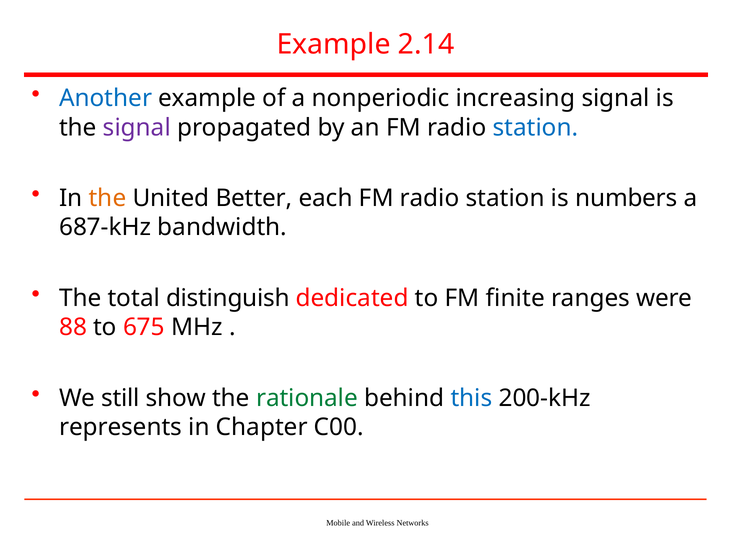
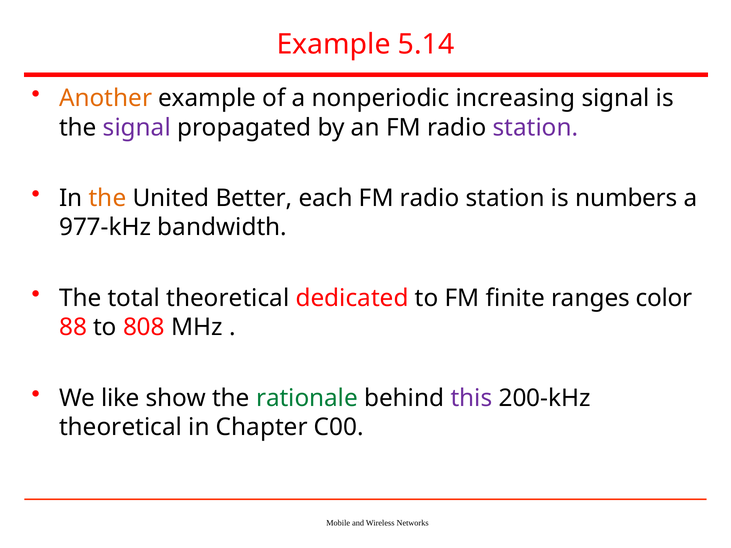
2.14: 2.14 -> 5.14 (426, 45)
Another colour: blue -> orange (106, 98)
station colour: blue -> purple (535, 128)
687-kHz: 687-kHz -> 977-kHz (105, 228)
total distinguish: distinguish -> theoretical (228, 298)
were: were -> color (664, 298)
675: 675 -> 808 (144, 327)
still: still -> like (120, 398)
this colour: blue -> purple (471, 398)
represents: represents -> theoretical (121, 427)
